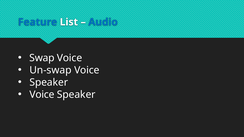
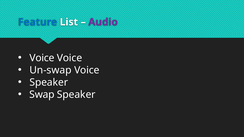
Audio colour: blue -> purple (103, 22)
Swap: Swap -> Voice (42, 58)
Voice: Voice -> Swap (42, 95)
